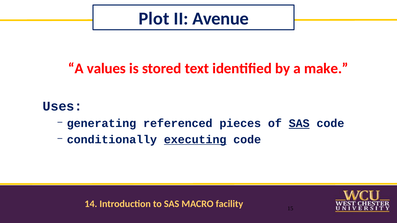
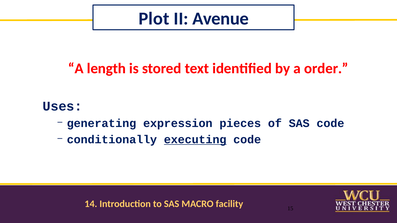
values: values -> length (106, 68)
make: make -> order (326, 68)
referenced: referenced -> expression (178, 124)
SAS underline: present -> none (299, 124)
